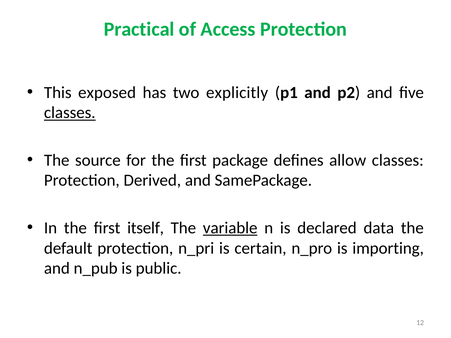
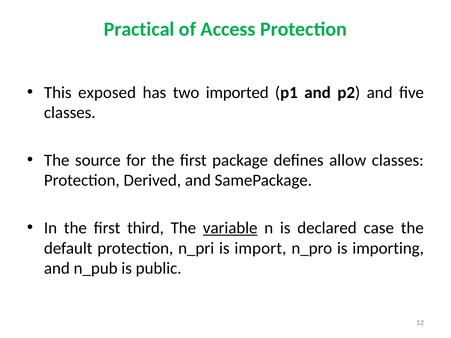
explicitly: explicitly -> imported (237, 93)
classes underline: present -> none (70, 113)
itself: itself -> third (146, 228)
data: data -> case (379, 228)
certain: certain -> import (260, 248)
